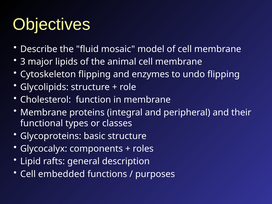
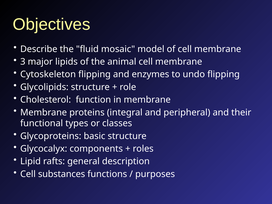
embedded: embedded -> substances (62, 174)
